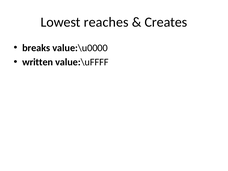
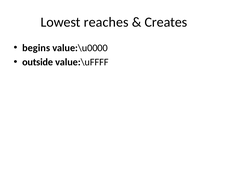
breaks: breaks -> begins (36, 48)
written: written -> outside (38, 62)
